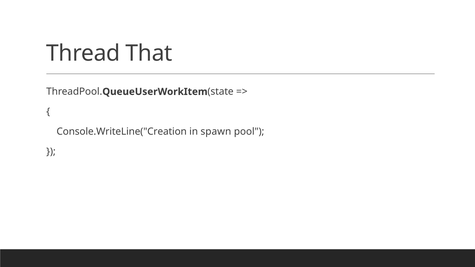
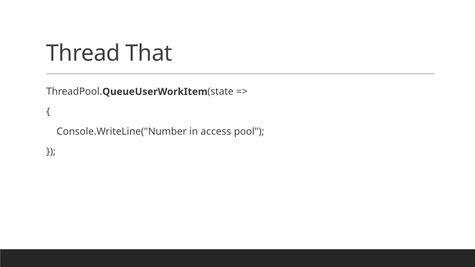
Console.WriteLine("Creation: Console.WriteLine("Creation -> Console.WriteLine("Number (122, 132)
spawn: spawn -> access (216, 132)
